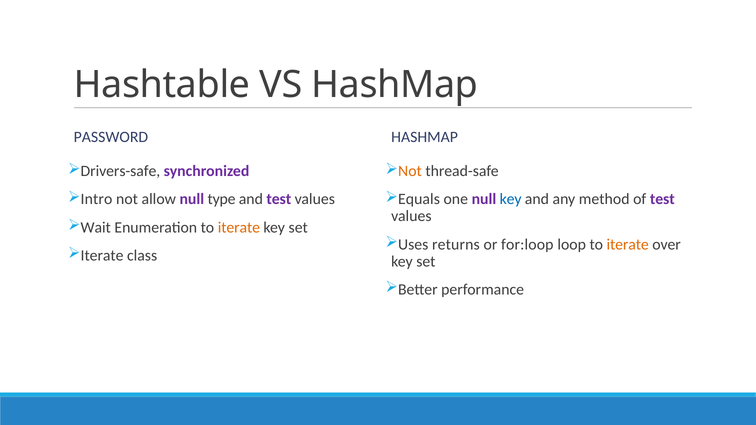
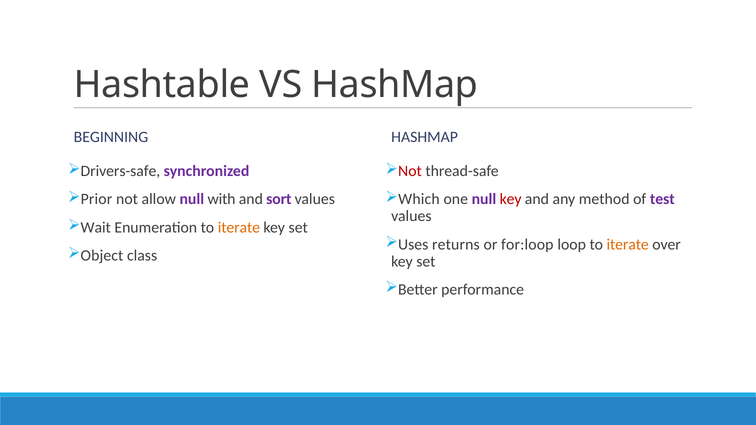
PASSWORD: PASSWORD -> BEGINNING (111, 137)
Not colour: orange -> red (410, 171)
Intro: Intro -> Prior (96, 199)
type: type -> with (222, 199)
and test: test -> sort (279, 199)
Equals: Equals -> Which (419, 199)
key colour: blue -> red (511, 199)
Iterate: Iterate -> Object (102, 255)
